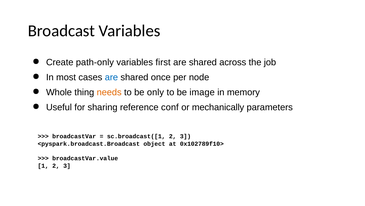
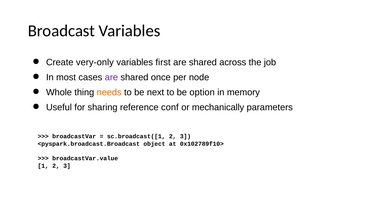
path-only: path-only -> very-only (95, 62)
are colour: blue -> purple (111, 77)
only: only -> next (156, 92)
image: image -> option (202, 92)
